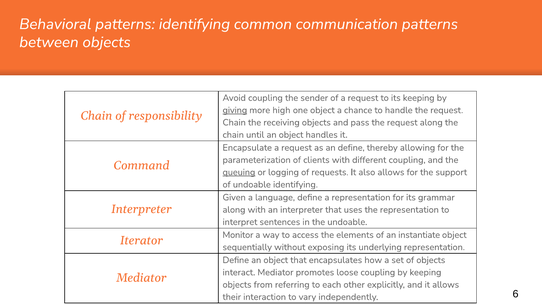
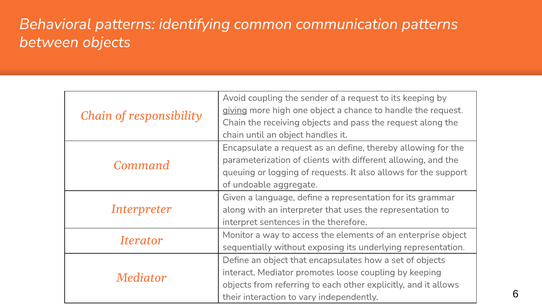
different coupling: coupling -> allowing (407, 160)
queuing underline: present -> none (239, 172)
undoable identifying: identifying -> aggregate (295, 184)
the undoable: undoable -> therefore (347, 222)
instantiate: instantiate -> enterprise (419, 235)
